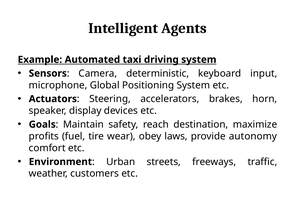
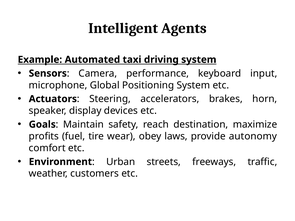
deterministic: deterministic -> performance (158, 73)
